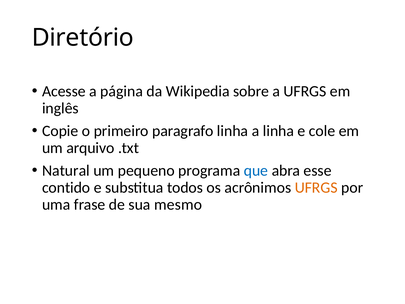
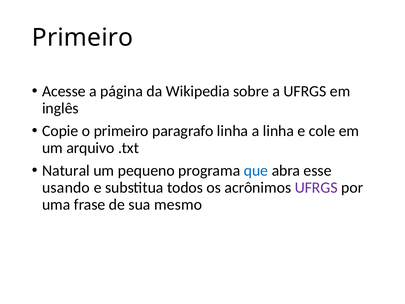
Diretório: Diretório -> Primeiro (83, 38)
contido: contido -> usando (66, 187)
UFRGS colour: orange -> purple (316, 187)
